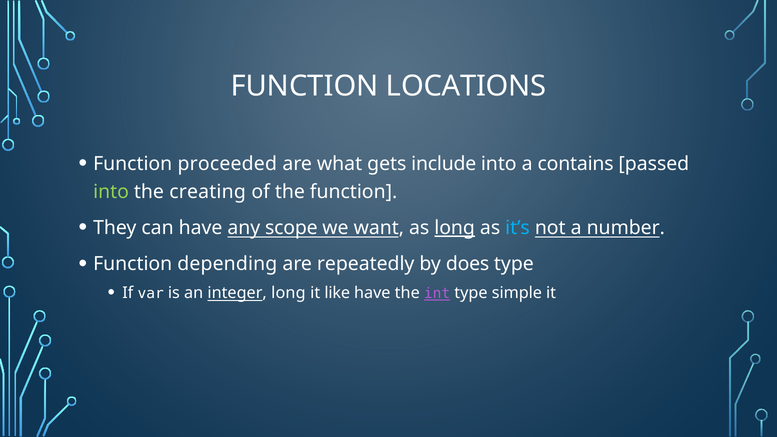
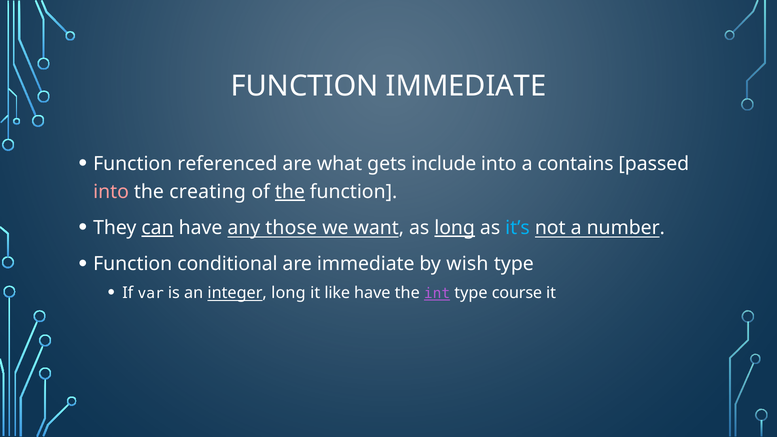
FUNCTION LOCATIONS: LOCATIONS -> IMMEDIATE (466, 86)
proceeded: proceeded -> referenced (227, 164)
into colour: light green -> pink (111, 192)
the underline: none -> present (290, 192)
can underline: none -> present (158, 228)
scope: scope -> those (291, 228)
depending: depending -> conditional (227, 264)
are repeatedly: repeatedly -> immediate (366, 264)
does: does -> wish (467, 264)
simple: simple -> course (517, 293)
